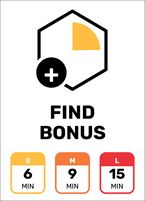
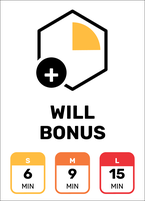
FIND: FIND -> WILL (72, 112)
